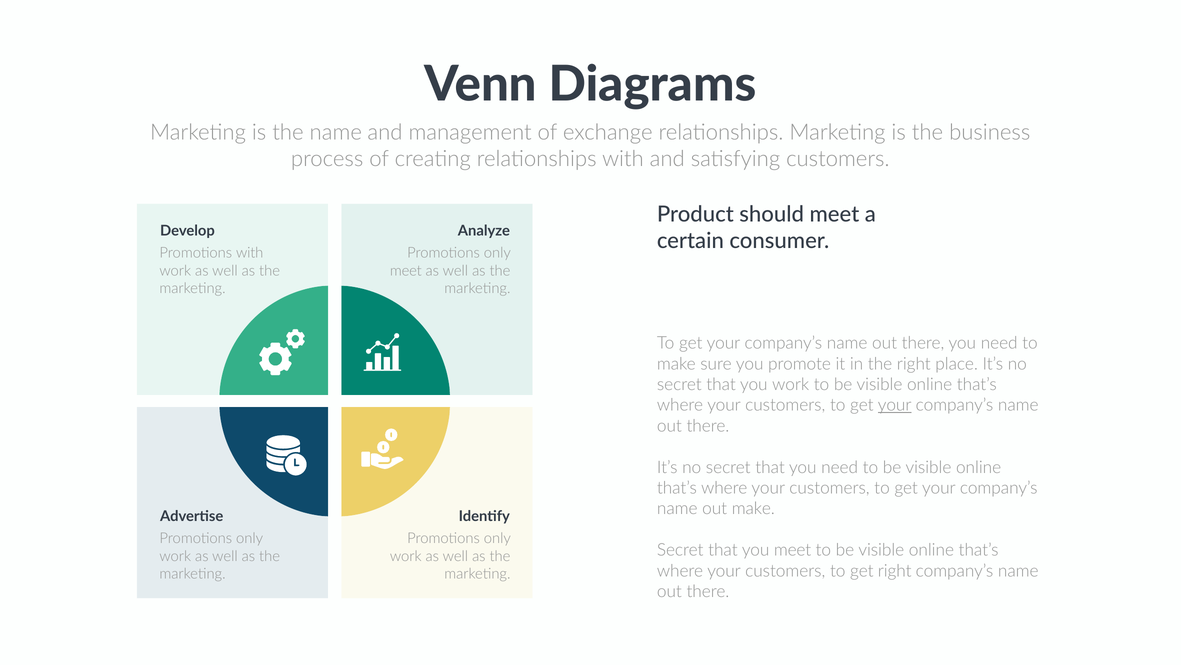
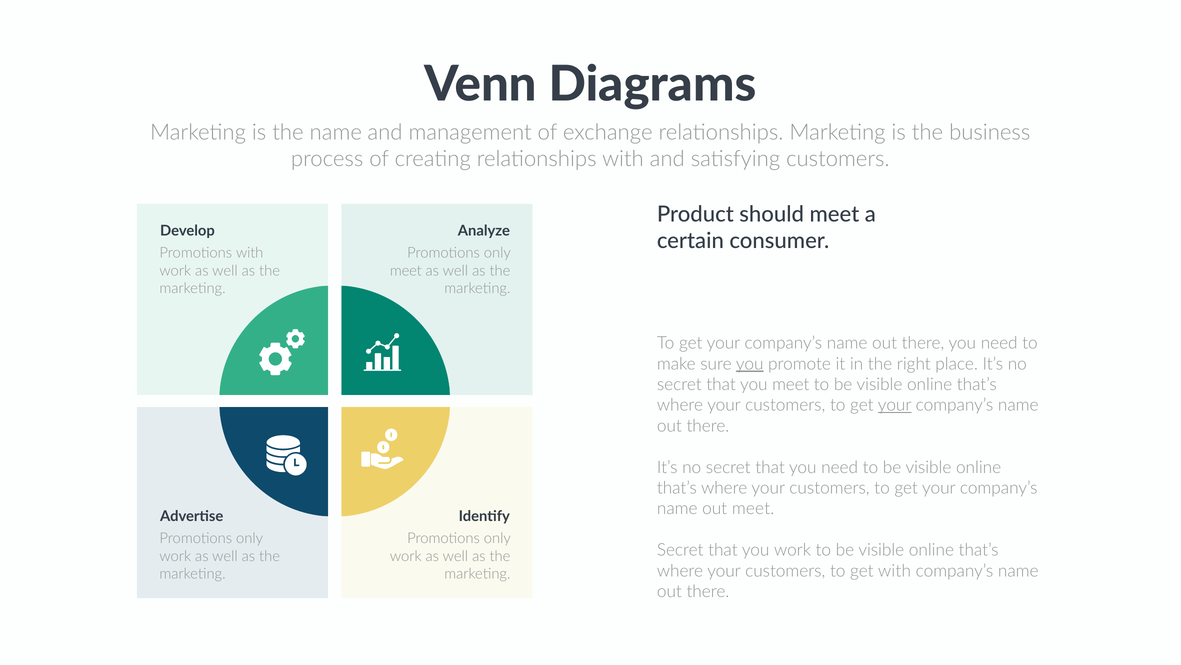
you underline: none -> present (750, 364)
you work: work -> meet (791, 384)
out make: make -> meet (753, 508)
you meet: meet -> work (793, 550)
get right: right -> with (895, 570)
